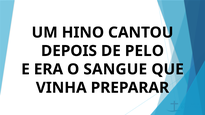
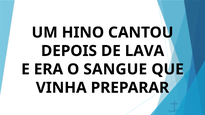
PELO: PELO -> LAVA (144, 51)
